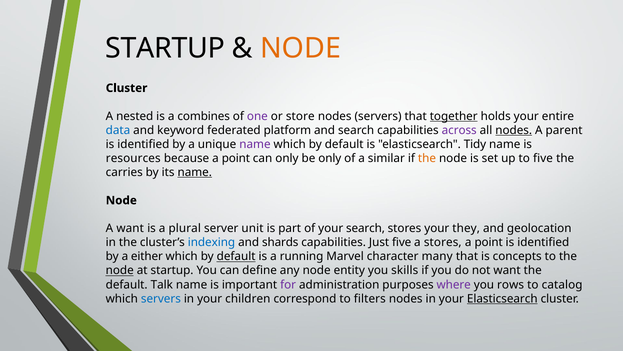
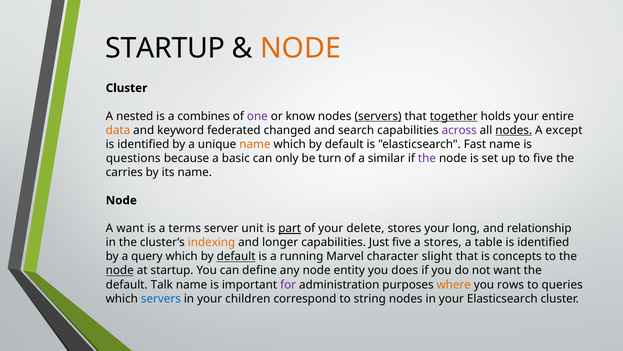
store: store -> know (300, 116)
servers underline: none -> present (378, 116)
data colour: blue -> orange (118, 130)
platform: platform -> changed (287, 130)
parent: parent -> except (564, 130)
name colour: purple -> orange (255, 144)
Tidy: Tidy -> Fast (475, 144)
resources: resources -> questions (133, 158)
because a point: point -> basic (236, 158)
be only: only -> turn (330, 158)
the colour: orange -> purple (427, 158)
name underline: present -> none (195, 172)
plural: plural -> terms (185, 228)
part underline: none -> present (290, 228)
your search: search -> delete (365, 228)
they: they -> long (466, 228)
geolocation: geolocation -> relationship (539, 228)
indexing colour: blue -> orange (211, 242)
shards: shards -> longer (280, 242)
point: point -> table (489, 242)
either: either -> query (147, 256)
many: many -> slight (437, 256)
skills: skills -> does (405, 270)
where colour: purple -> orange (454, 284)
catalog: catalog -> queries (562, 284)
filters: filters -> string (370, 298)
Elasticsearch underline: present -> none (502, 298)
